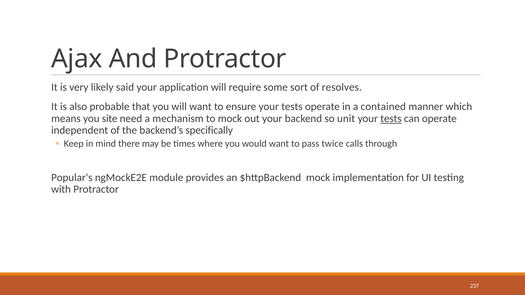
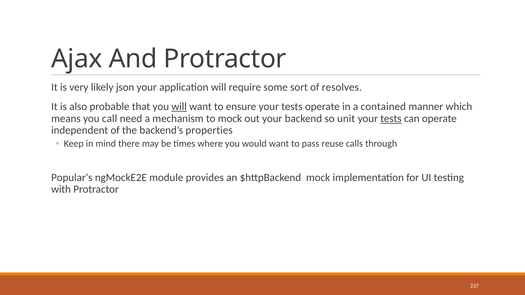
said: said -> json (125, 87)
will underline: none -> present (179, 107)
site: site -> call (110, 119)
specifically: specifically -> properties (209, 130)
twice: twice -> reuse (333, 144)
